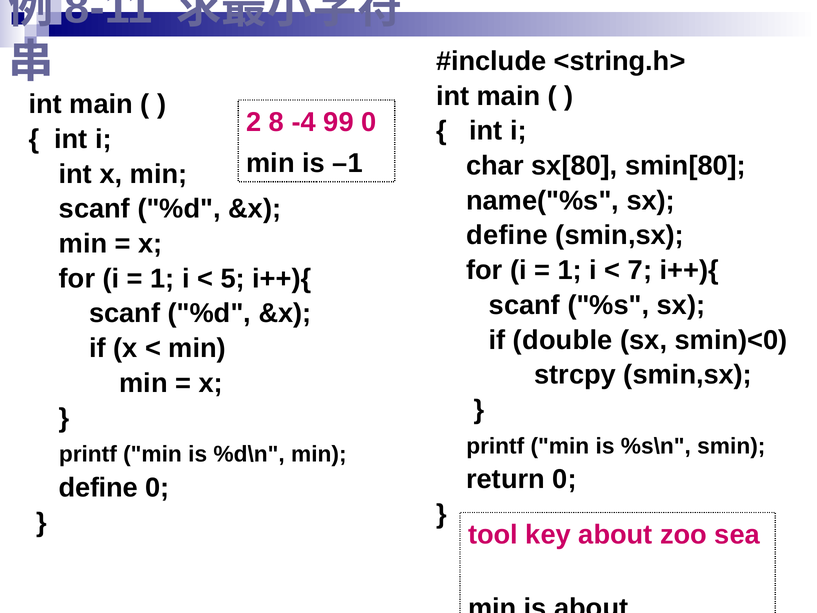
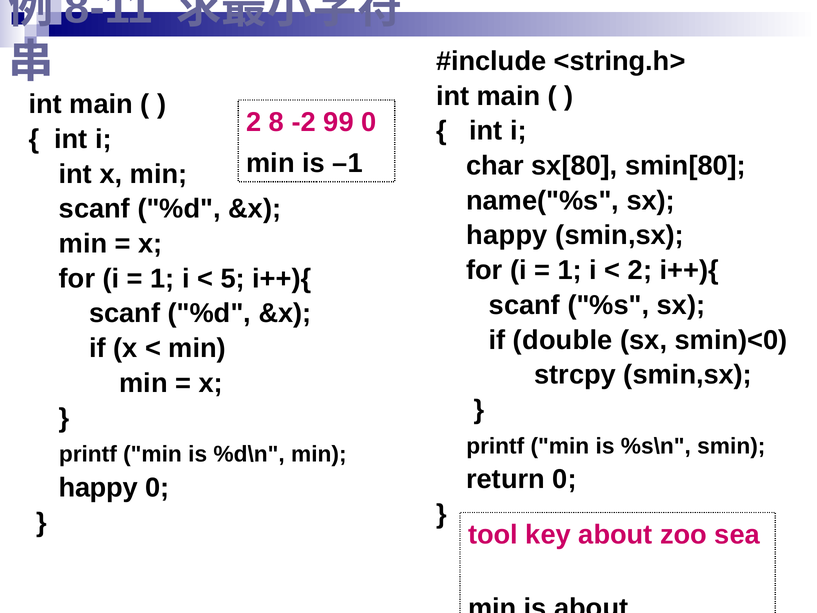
-4: -4 -> -2 (304, 122)
define: define -> happy (507, 235)
7: 7 -> 2 (640, 270)
define: define -> happy (98, 488)
